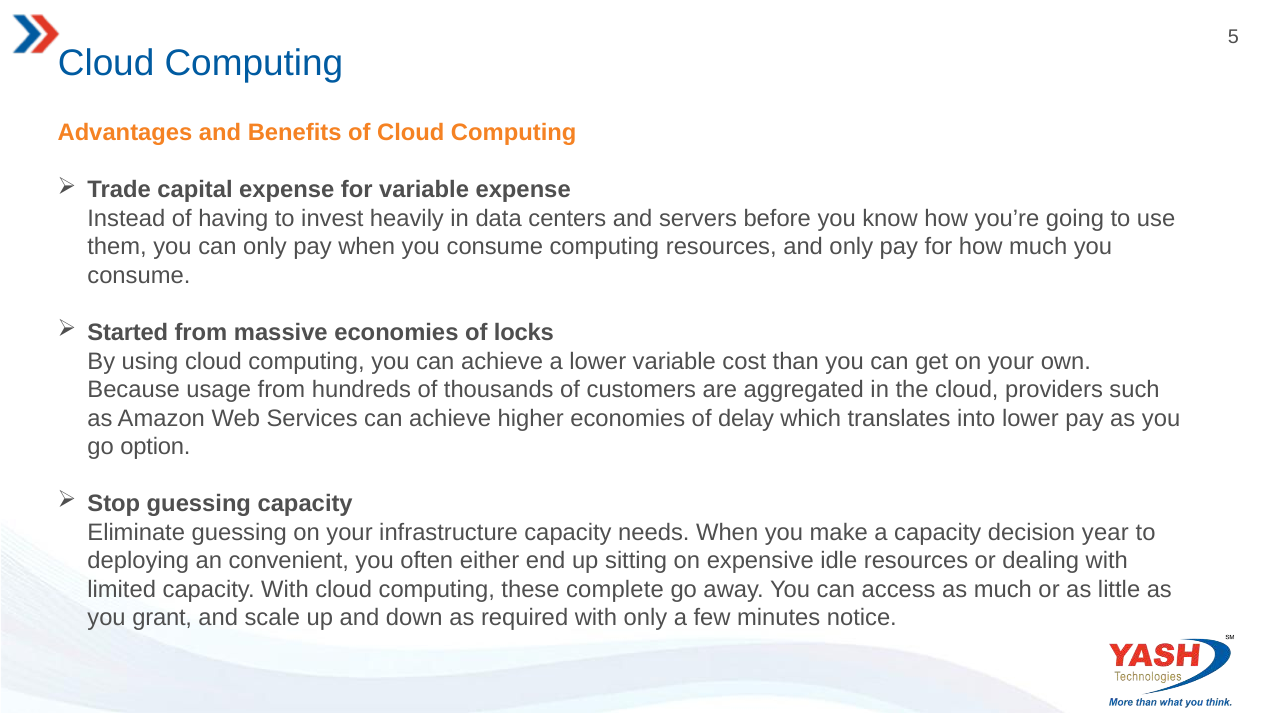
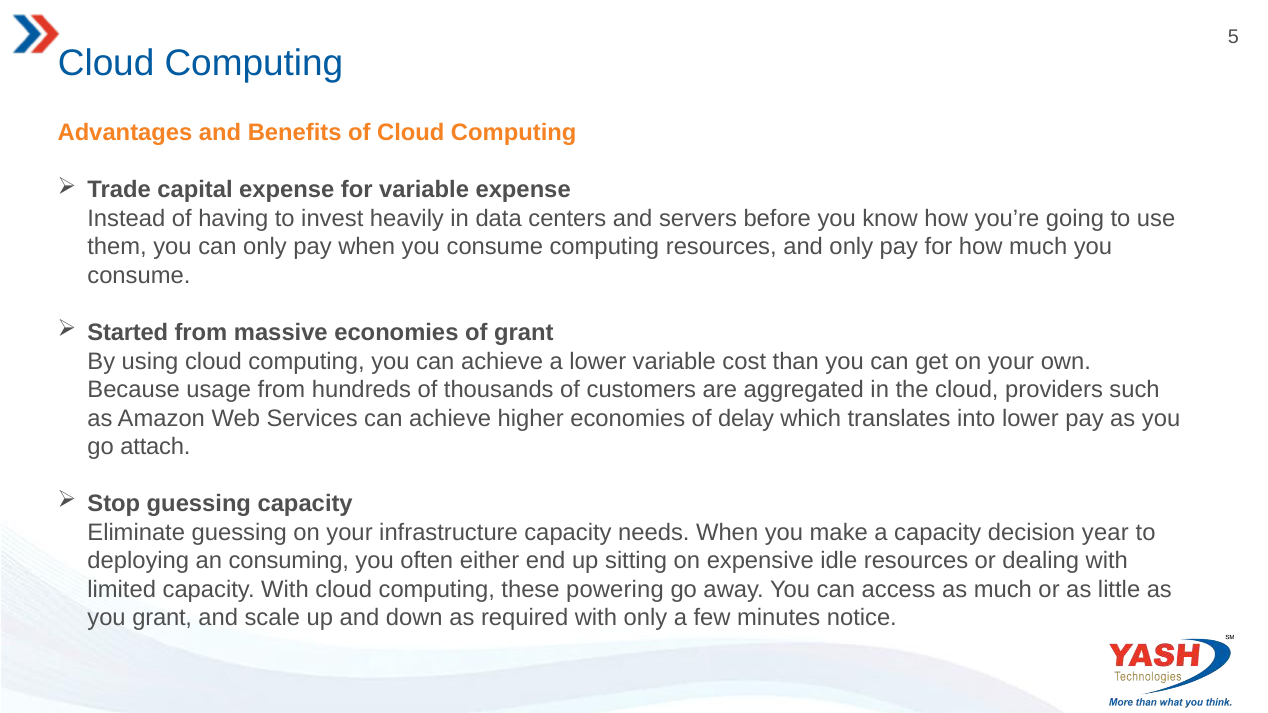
of locks: locks -> grant (524, 333)
option: option -> attach (155, 447)
convenient: convenient -> consuming (289, 561)
complete: complete -> powering (615, 590)
